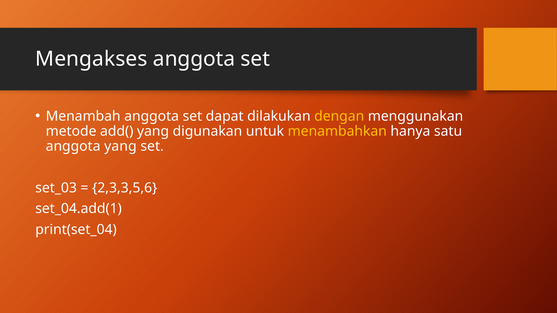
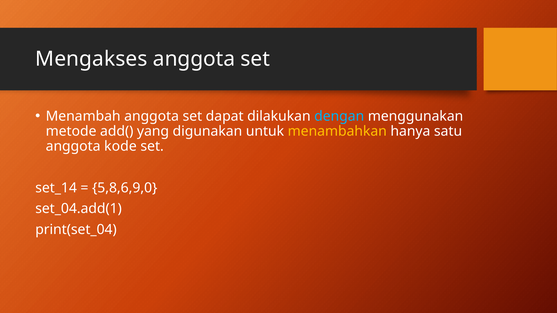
dengan colour: yellow -> light blue (339, 116)
anggota yang: yang -> kode (120, 146)
set_03: set_03 -> set_14 (56, 188)
2,3,3,5,6: 2,3,3,5,6 -> 5,8,6,9,0 (125, 188)
